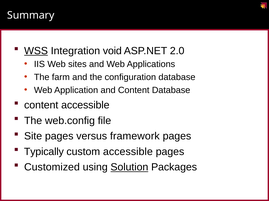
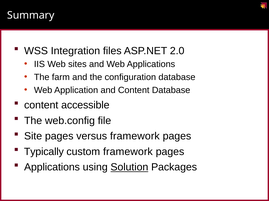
WSS underline: present -> none (36, 51)
void: void -> files (112, 51)
custom accessible: accessible -> framework (128, 152)
Customized: Customized -> Applications (52, 168)
